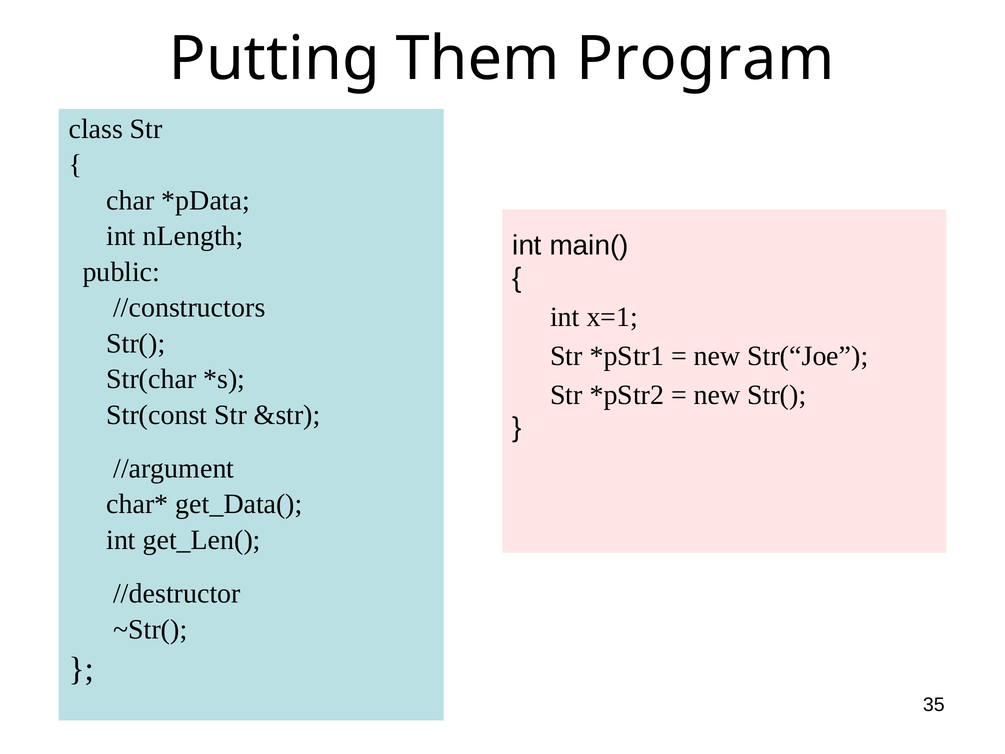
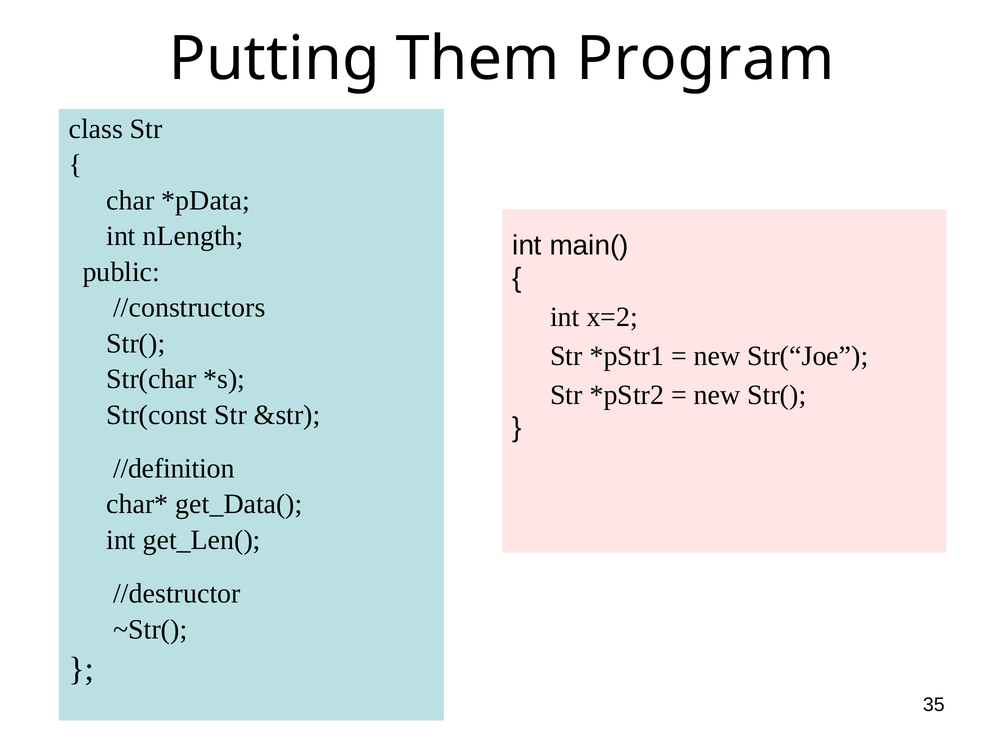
x=1: x=1 -> x=2 (612, 317)
//argument: //argument -> //definition (174, 468)
